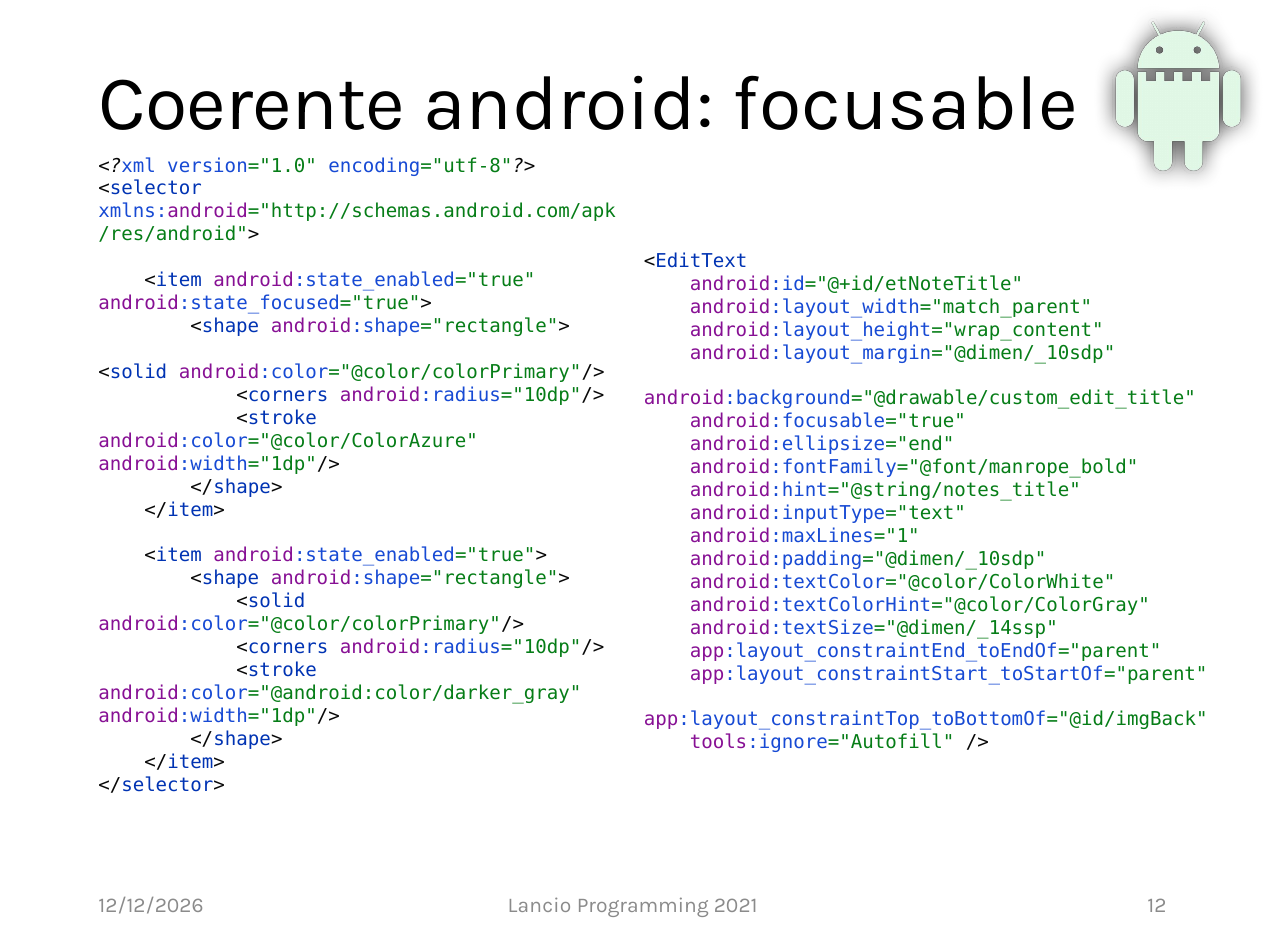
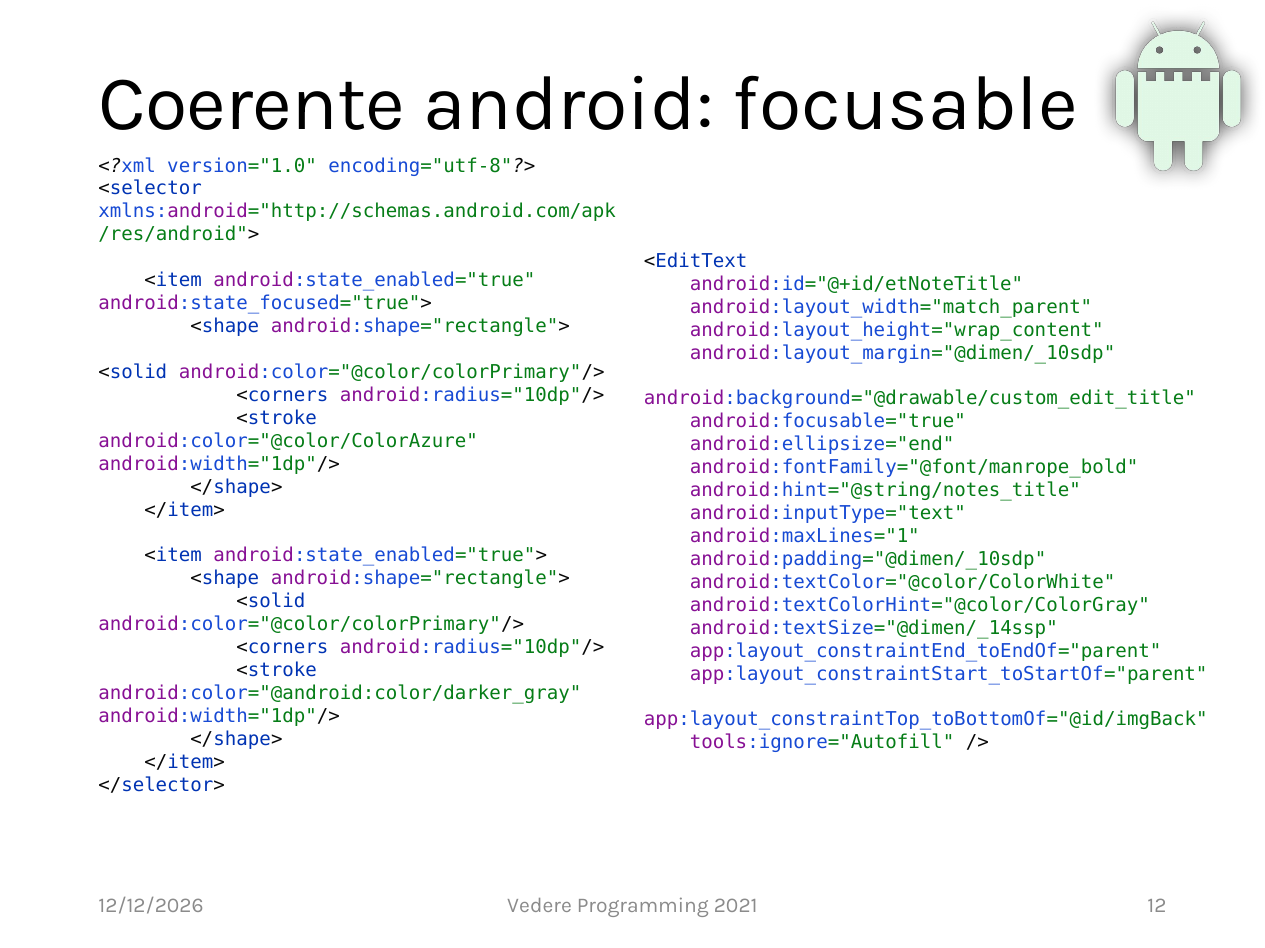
Lancio: Lancio -> Vedere (540, 906)
